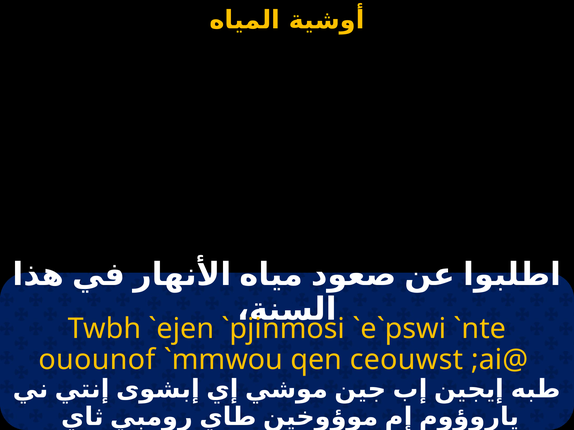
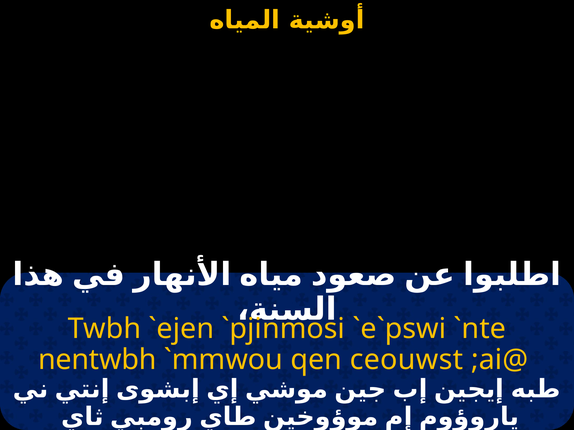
ouounof: ouounof -> nentwbh (97, 360)
